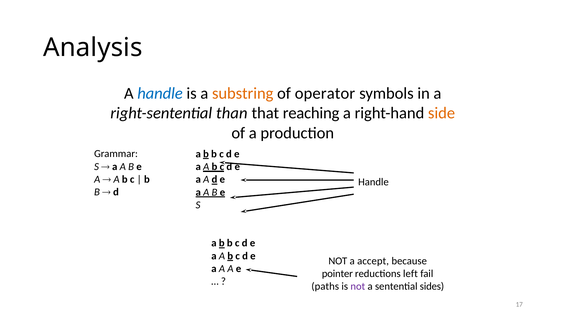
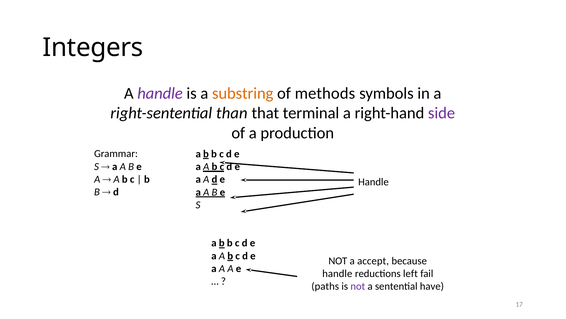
Analysis: Analysis -> Integers (93, 48)
handle colour: blue -> purple (160, 93)
operator: operator -> methods (325, 93)
reaching: reaching -> terminal (311, 113)
side colour: orange -> purple (442, 113)
pointer: pointer -> handle (337, 273)
sides: sides -> have (432, 286)
